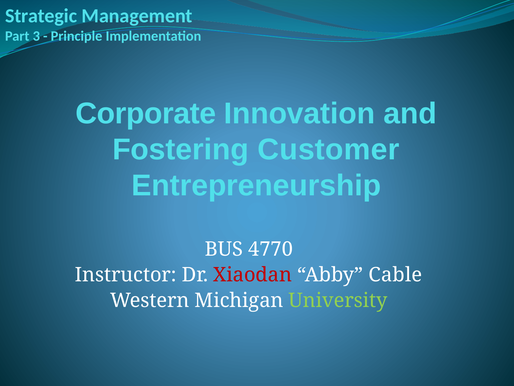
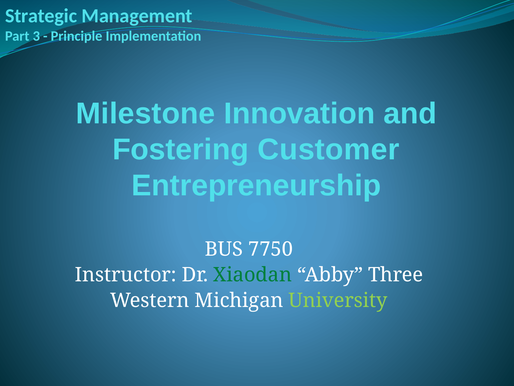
Corporate: Corporate -> Milestone (146, 113)
4770: 4770 -> 7750 (271, 249)
Xiaodan colour: red -> green (253, 274)
Cable: Cable -> Three (396, 274)
